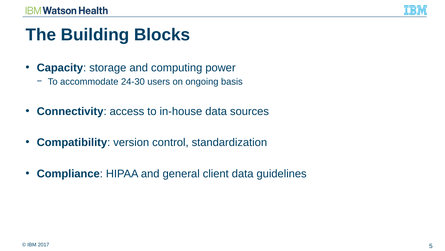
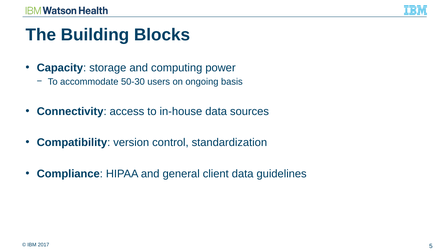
24-30: 24-30 -> 50-30 (133, 82)
